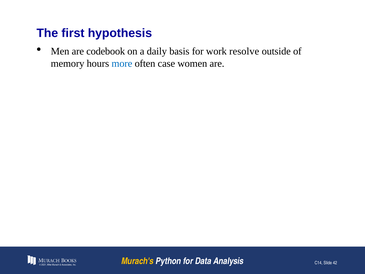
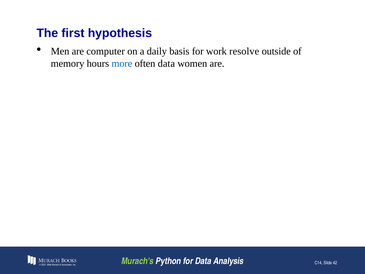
codebook: codebook -> computer (106, 51)
often case: case -> data (166, 63)
Murach's colour: yellow -> light green (137, 261)
